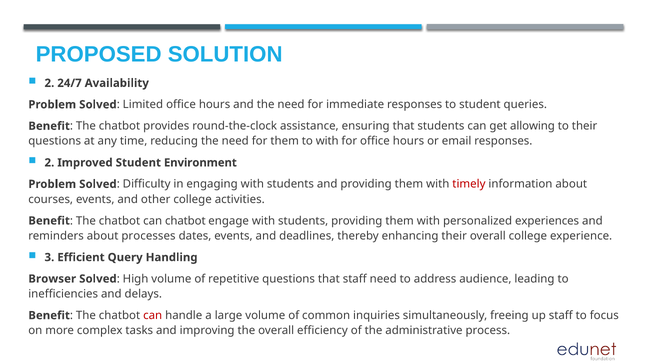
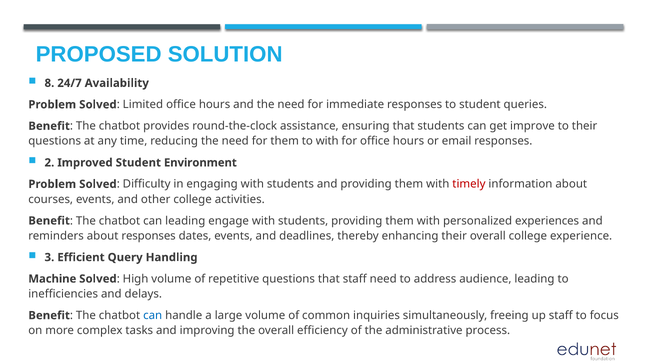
2: 2 -> 8 (49, 83)
allowing: allowing -> improve (532, 126)
can chatbot: chatbot -> leading (185, 221)
about processes: processes -> responses (149, 236)
Browser: Browser -> Machine (52, 279)
can colour: red -> blue (153, 315)
